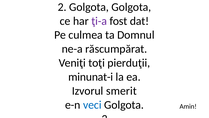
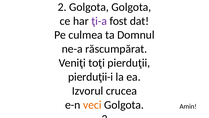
minunat-i: minunat-i -> pierduţii-i (91, 77)
smerit: smerit -> crucea (121, 91)
veci colour: blue -> orange (92, 105)
